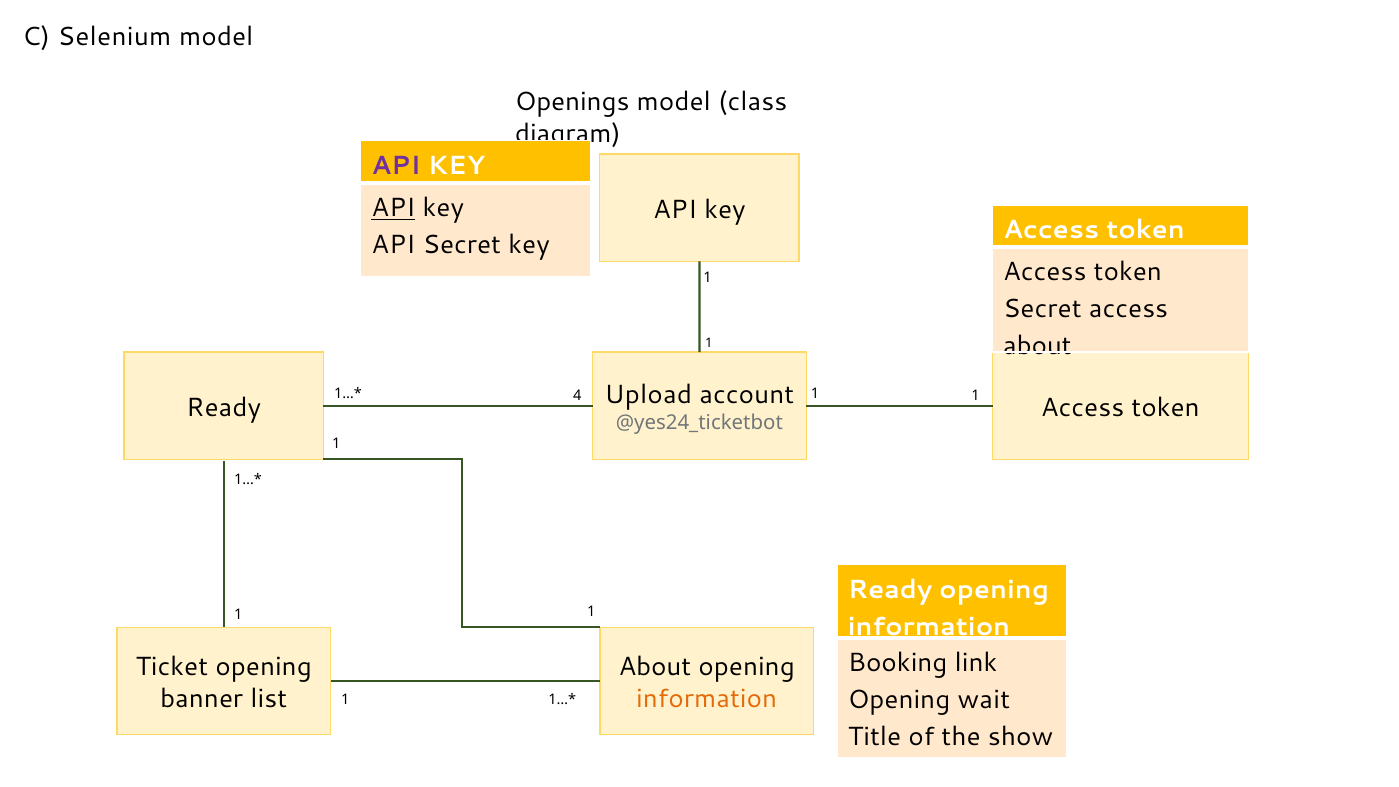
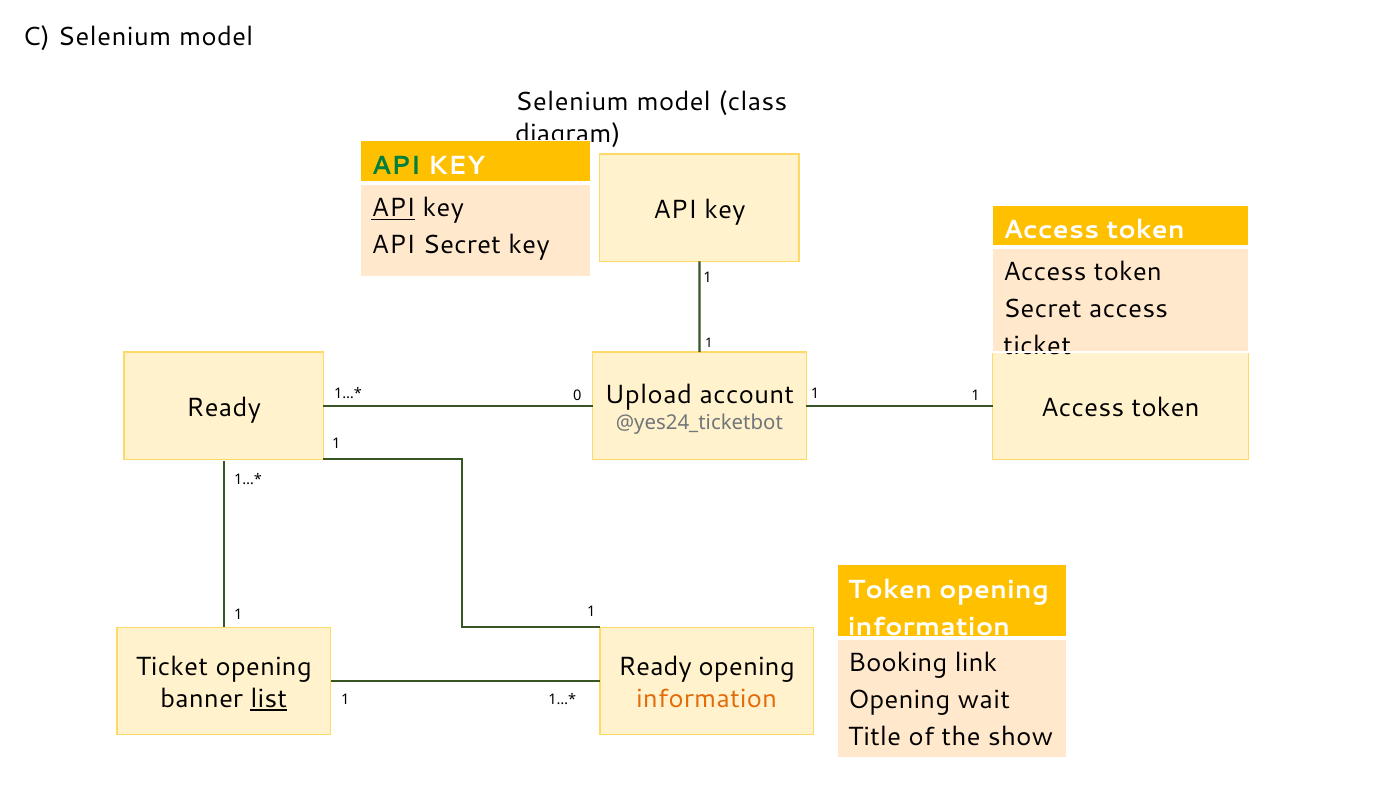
Openings: Openings -> Selenium (572, 102)
API colour: purple -> green (396, 166)
about: about -> ticket (1037, 346)
4: 4 -> 0 (577, 396)
Ready: Ready -> Token (890, 589)
About: About -> Ready (655, 667)
list underline: none -> present (269, 698)
